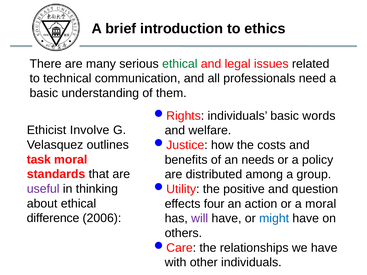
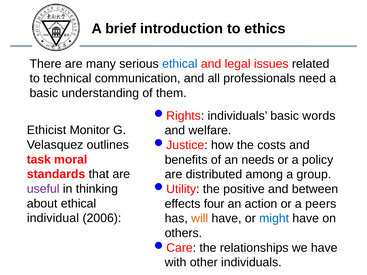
ethical colour: green -> blue (180, 64)
Involve: Involve -> Monitor (90, 130)
question: question -> between (315, 189)
a moral: moral -> peers (321, 204)
difference: difference -> individual (53, 218)
will colour: purple -> orange (200, 219)
